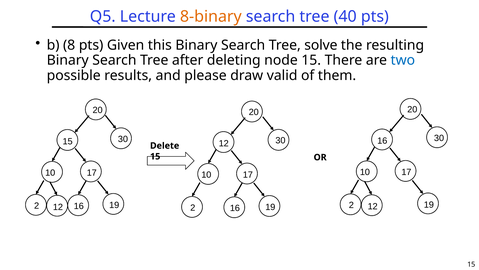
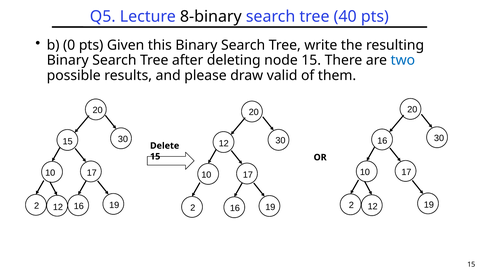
8-binary colour: orange -> black (211, 16)
8: 8 -> 0 (69, 45)
solve: solve -> write (321, 45)
